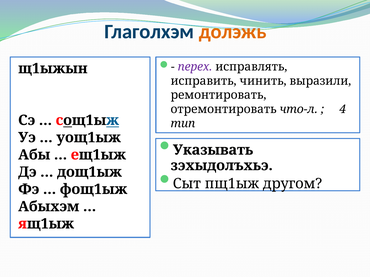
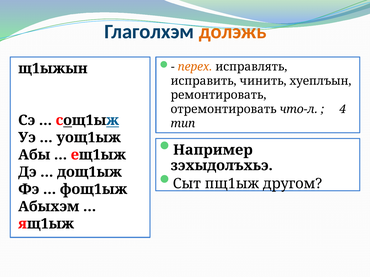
перех colour: purple -> orange (195, 67)
выразили: выразили -> хуеплъын (320, 81)
Указывать: Указывать -> Например (213, 150)
